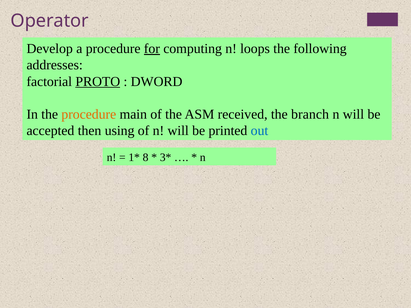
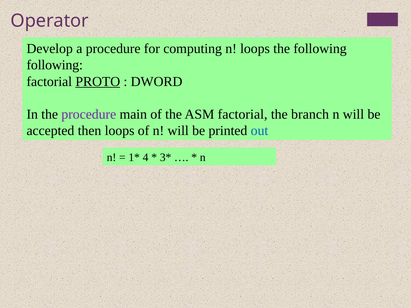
for underline: present -> none (152, 49)
addresses: addresses -> following (55, 65)
procedure colour: orange -> purple (89, 114)
ASM received: received -> factorial (243, 114)
then using: using -> loops (120, 131)
8: 8 -> 4 (146, 157)
